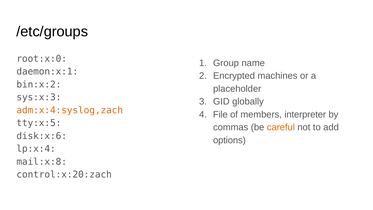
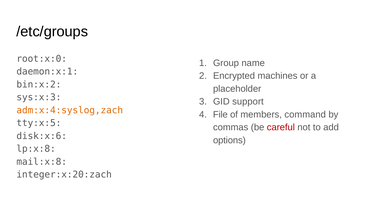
globally: globally -> support (248, 102)
interpreter: interpreter -> command (305, 114)
careful colour: orange -> red (281, 127)
lp:x:4: lp:x:4 -> lp:x:8 (36, 149)
control:x:20:zach: control:x:20:zach -> integer:x:20:zach (64, 174)
